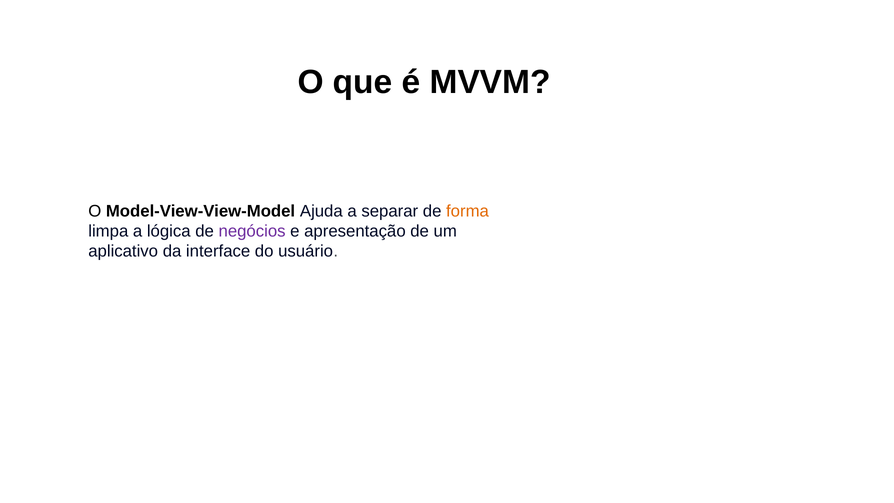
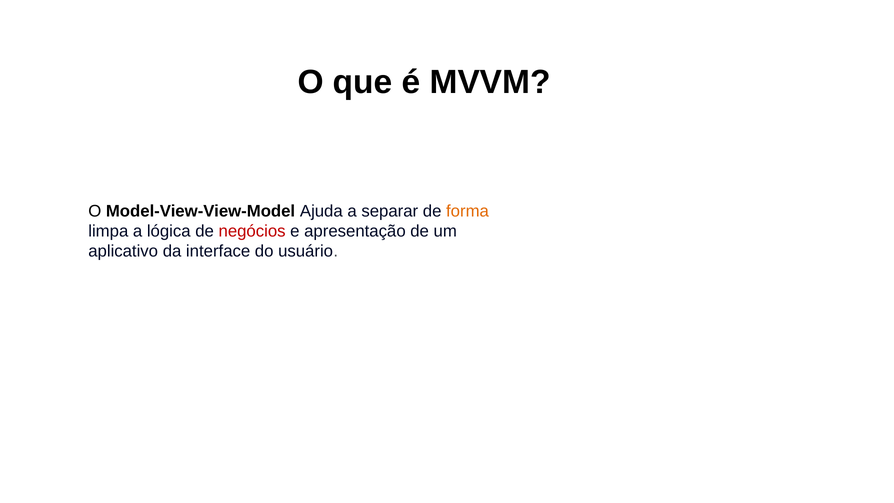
negócios colour: purple -> red (252, 231)
